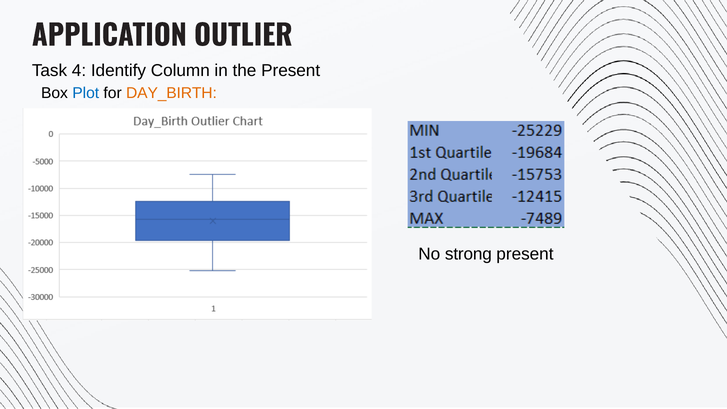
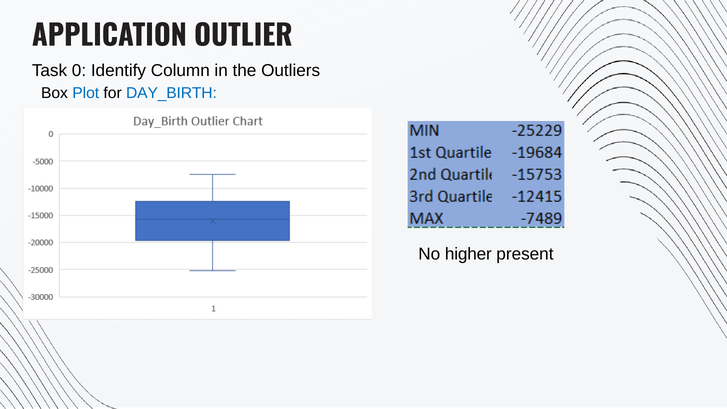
4: 4 -> 0 (79, 71)
the Present: Present -> Outliers (291, 71)
DAY_BIRTH colour: orange -> blue (171, 93)
strong: strong -> higher (468, 254)
